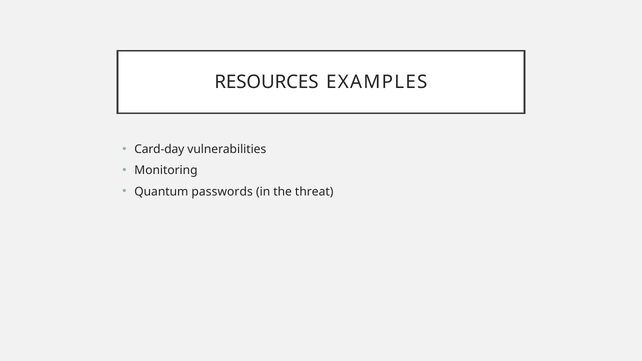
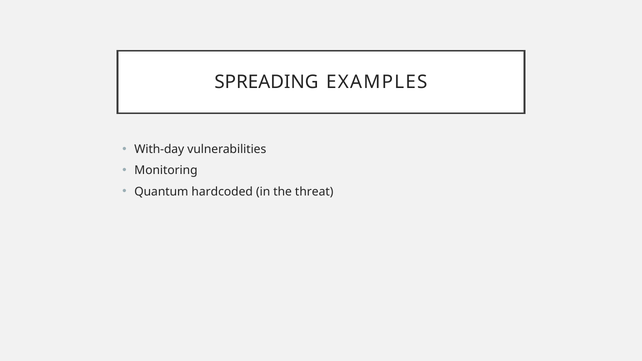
RESOURCES: RESOURCES -> SPREADING (266, 82)
Card-day: Card-day -> With-day (159, 149)
passwords: passwords -> hardcoded (222, 192)
